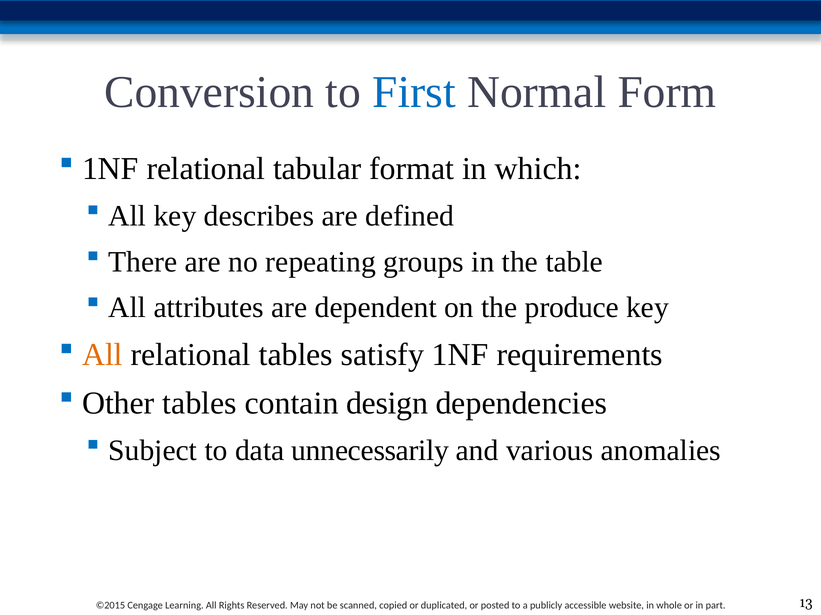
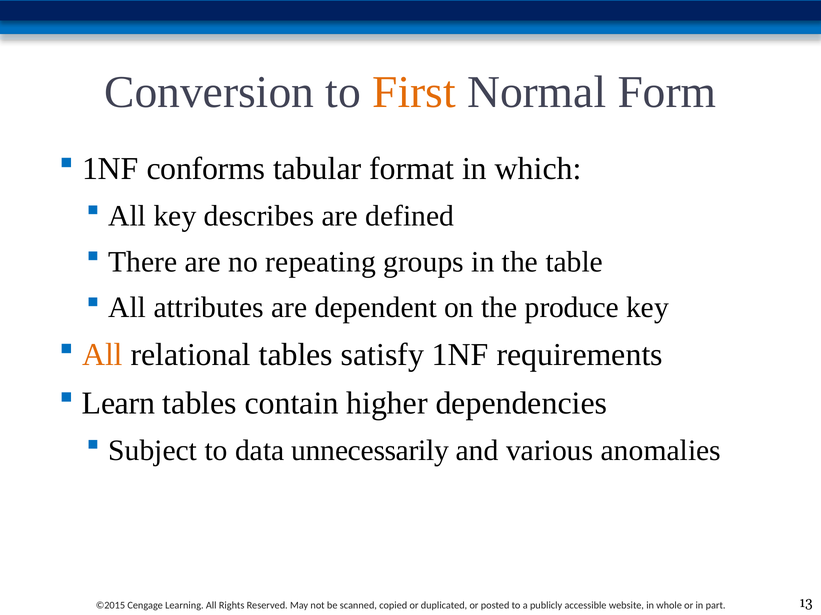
First colour: blue -> orange (414, 92)
1NF relational: relational -> conforms (206, 169)
Other: Other -> Learn (118, 404)
design: design -> higher (387, 404)
